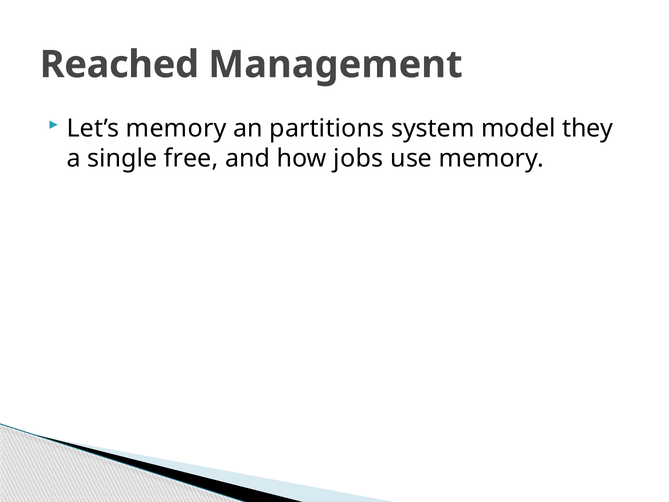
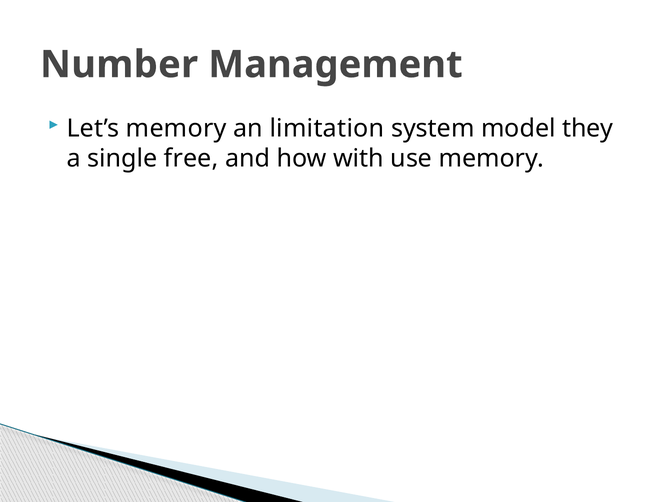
Reached: Reached -> Number (119, 65)
partitions: partitions -> limitation (327, 128)
jobs: jobs -> with (358, 159)
